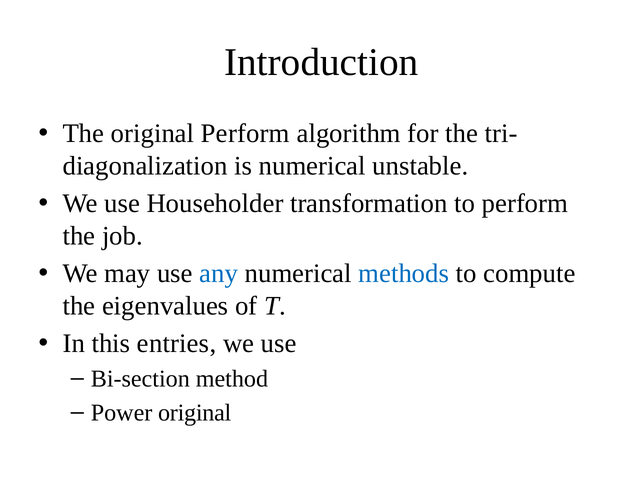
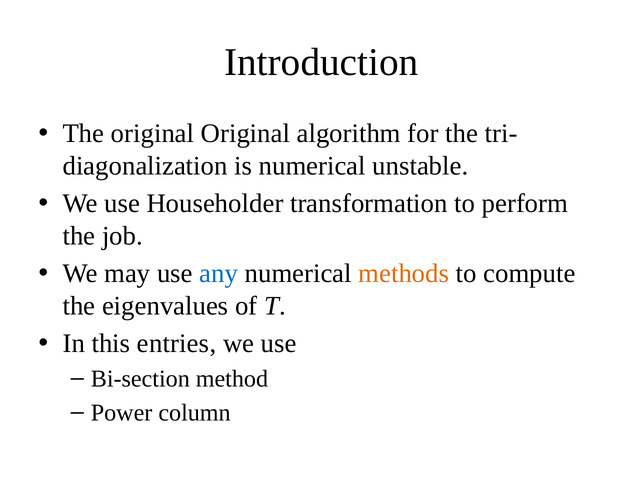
original Perform: Perform -> Original (245, 134)
methods colour: blue -> orange (404, 274)
Power original: original -> column (195, 413)
